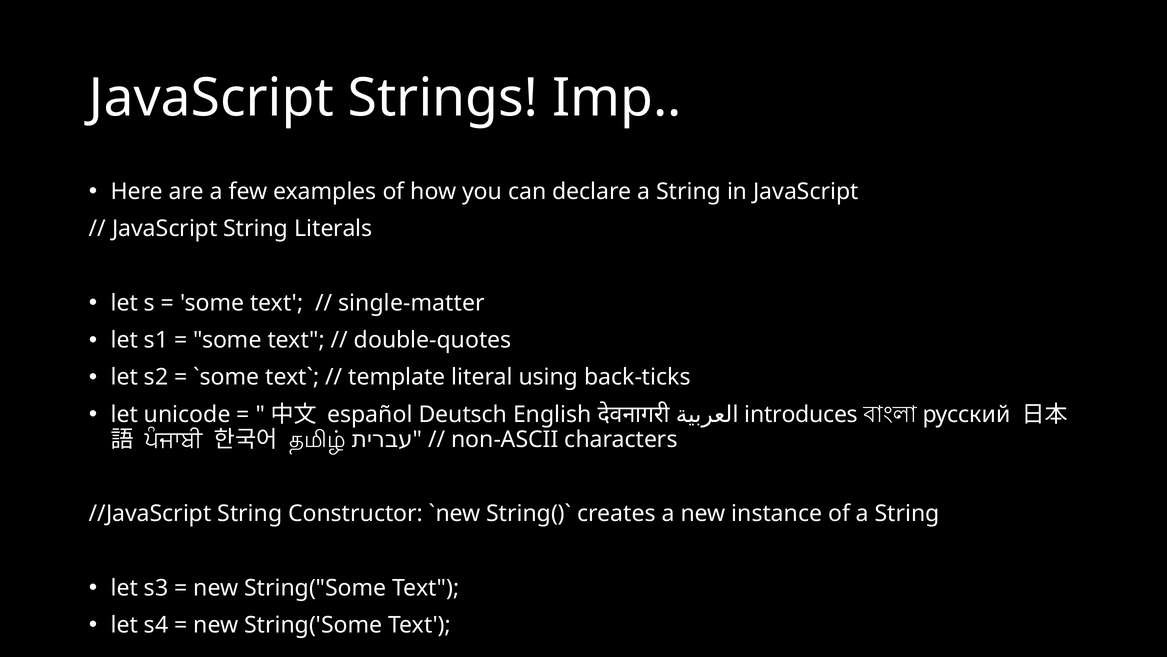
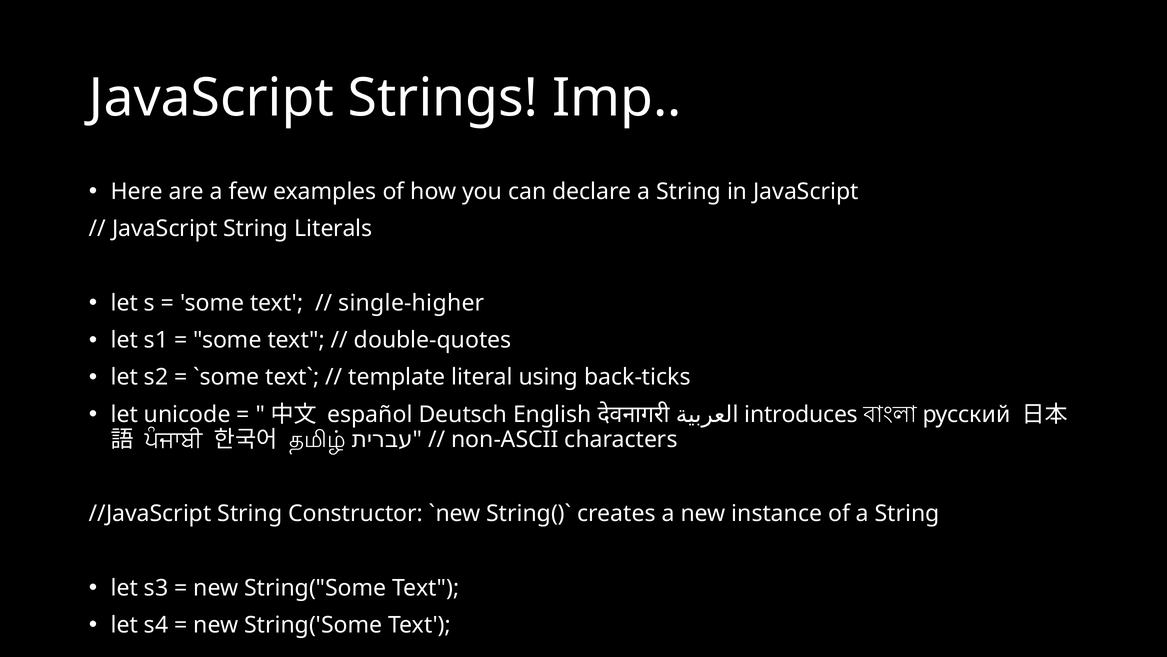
single-matter: single-matter -> single-higher (411, 303)
